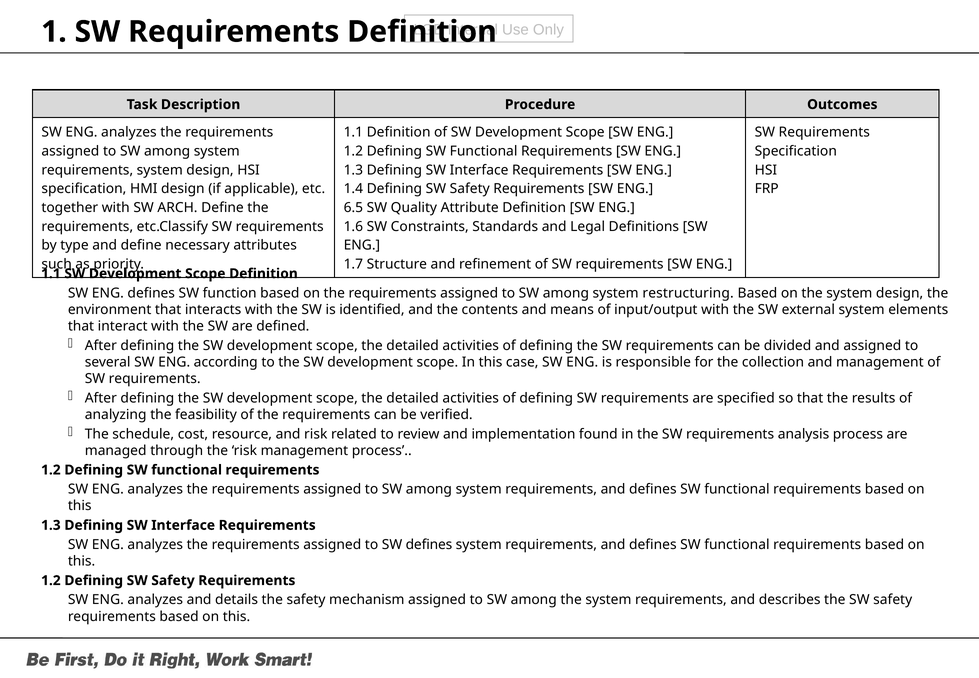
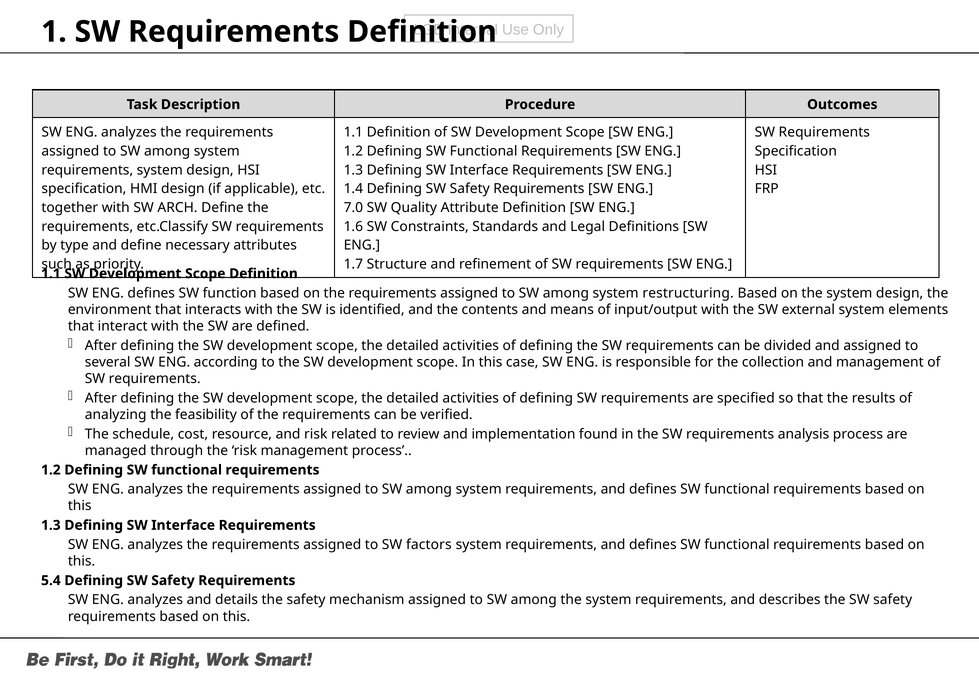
6.5: 6.5 -> 7.0 (353, 208)
SW defines: defines -> factors (429, 544)
1.2: 1.2 -> 5.4 (51, 580)
